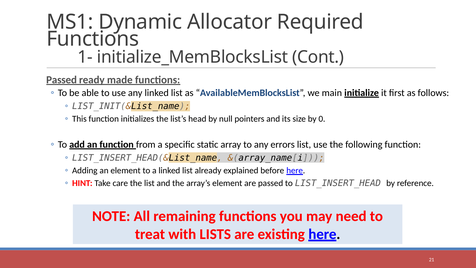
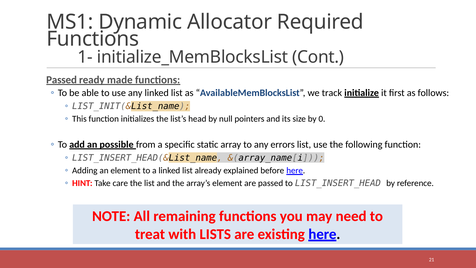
main: main -> track (332, 93)
an function: function -> possible (117, 144)
